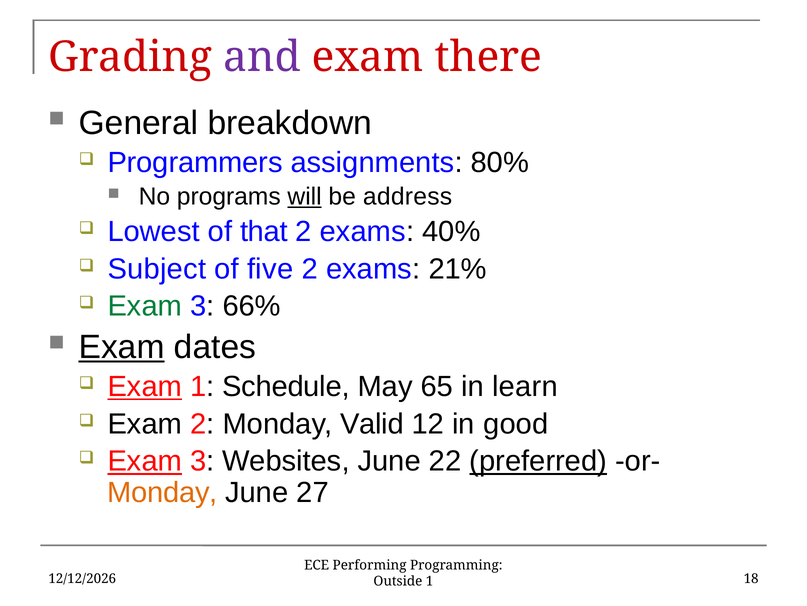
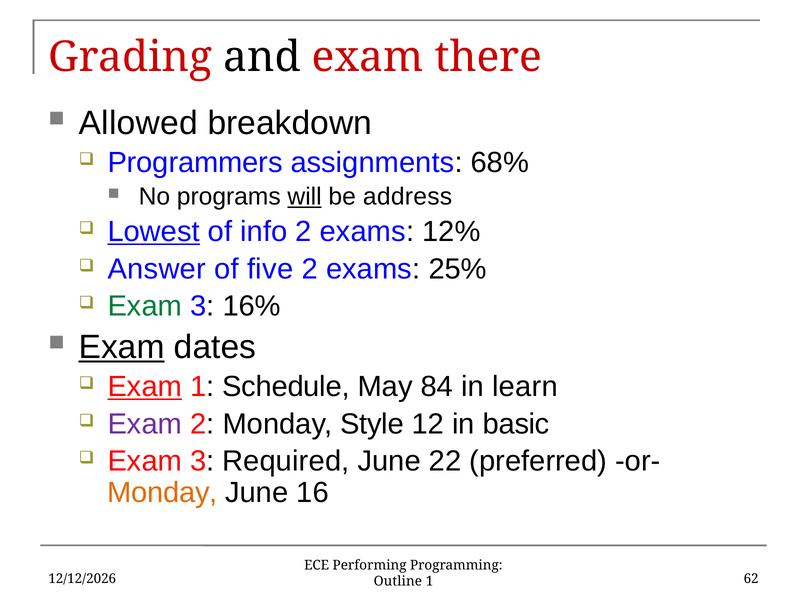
and colour: purple -> black (262, 57)
General: General -> Allowed (138, 123)
80%: 80% -> 68% (500, 163)
Lowest underline: none -> present (154, 231)
that: that -> info (264, 231)
40%: 40% -> 12% (451, 231)
Subject: Subject -> Answer (157, 269)
21%: 21% -> 25% (458, 269)
66%: 66% -> 16% (252, 306)
65: 65 -> 84 (437, 386)
Exam colour: black -> purple (145, 424)
Valid: Valid -> Style (372, 424)
good: good -> basic (516, 424)
Exam underline: present -> none (145, 461)
Websites: Websites -> Required (286, 461)
preferred underline: present -> none (538, 461)
27: 27 -> 16 (313, 492)
Outside: Outside -> Outline (398, 581)
18: 18 -> 62 (751, 578)
